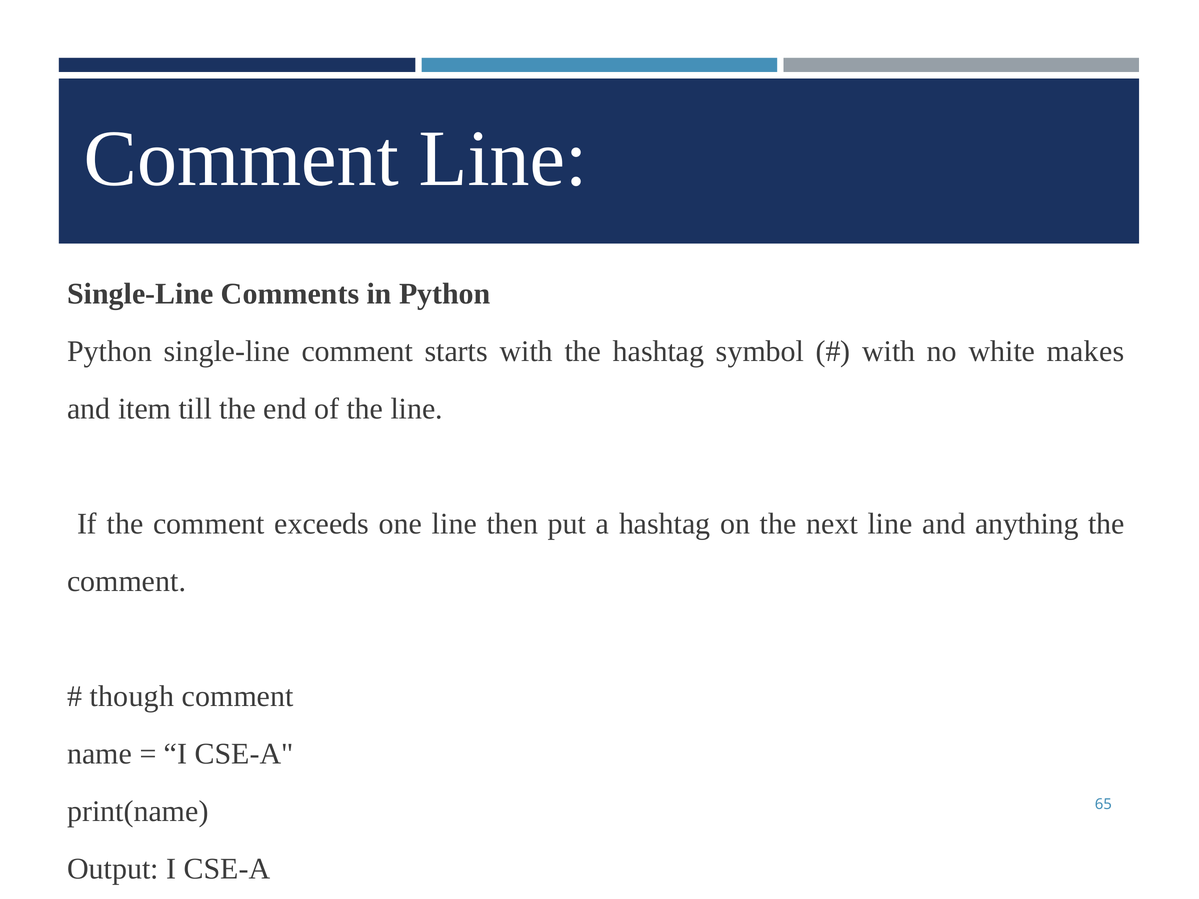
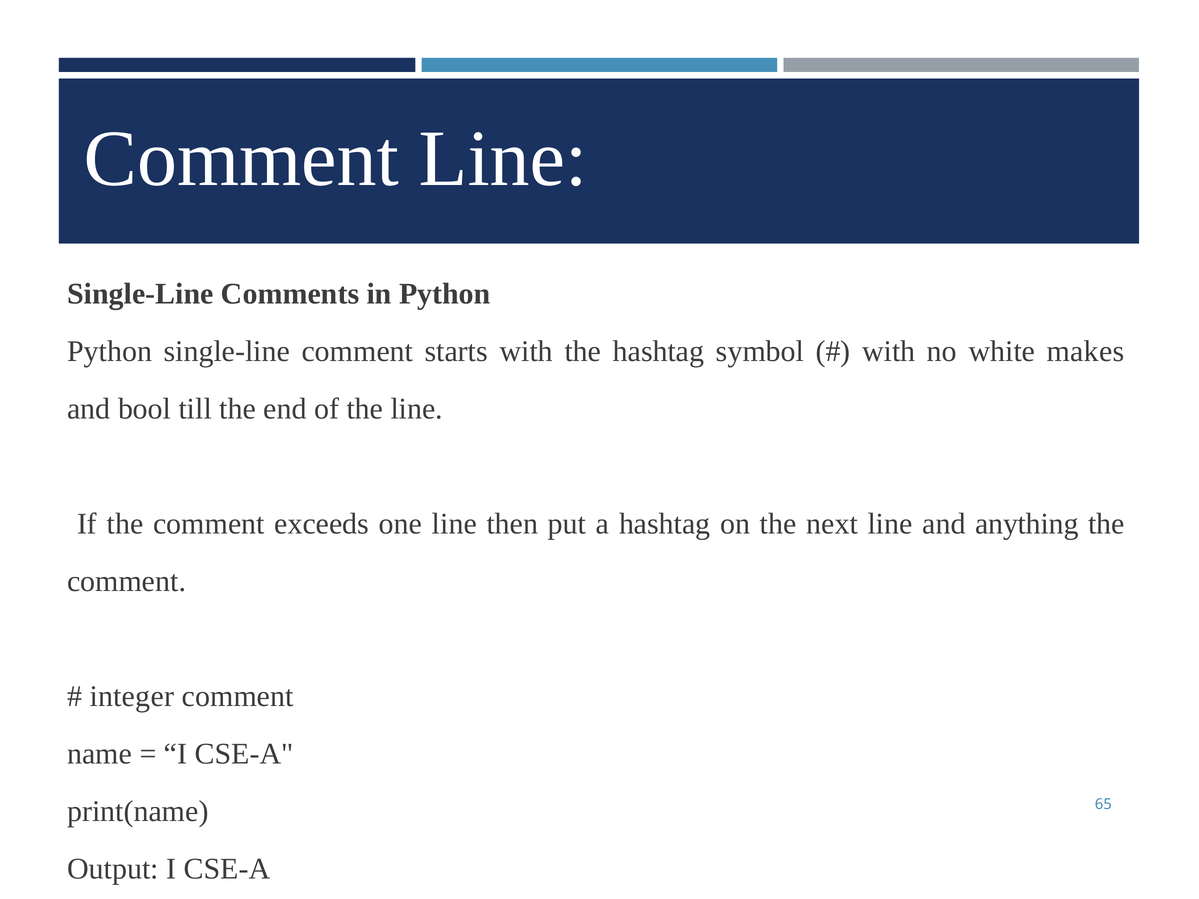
item: item -> bool (145, 409)
though: though -> integer (132, 697)
